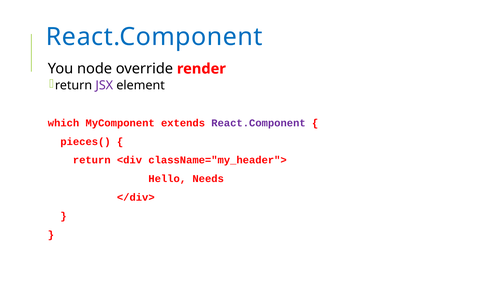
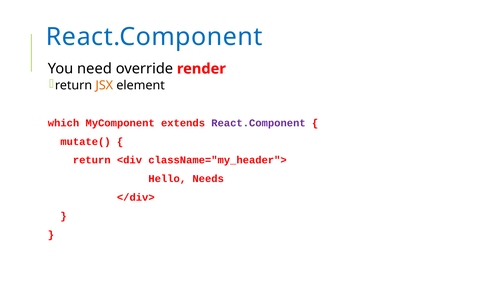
node: node -> need (94, 69)
JSX colour: purple -> orange (104, 86)
pieces(: pieces( -> mutate( (86, 142)
